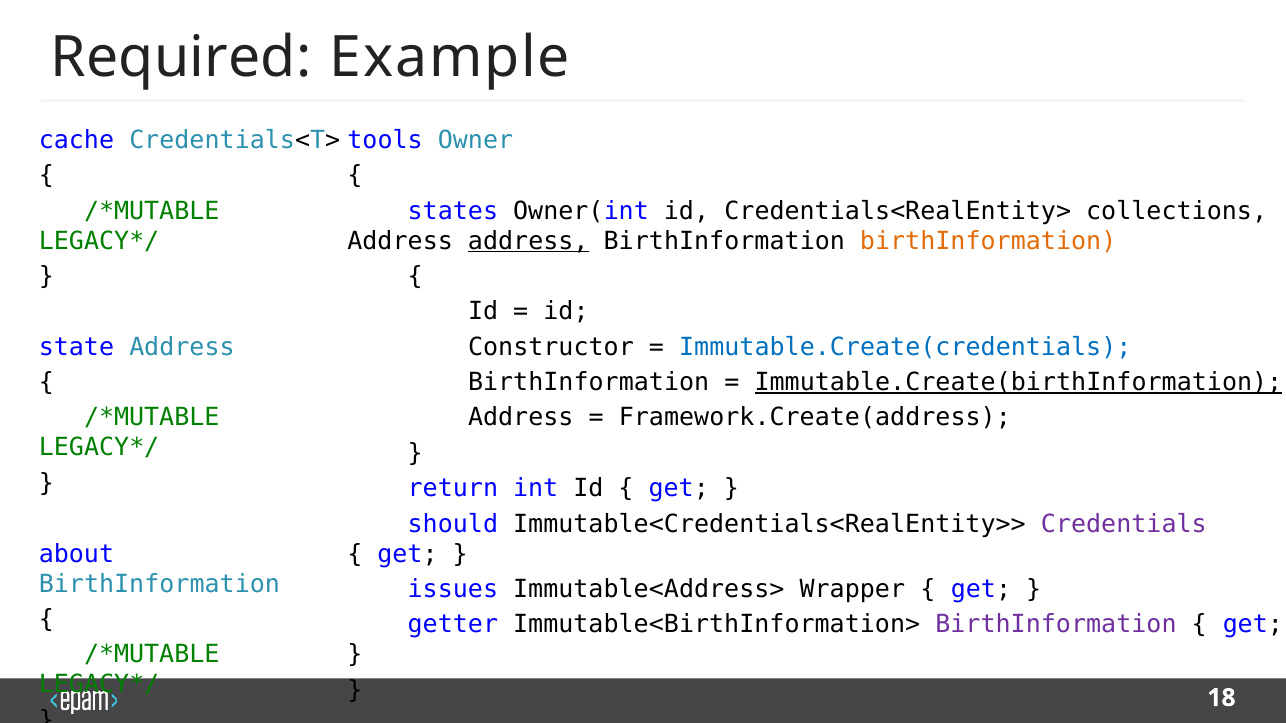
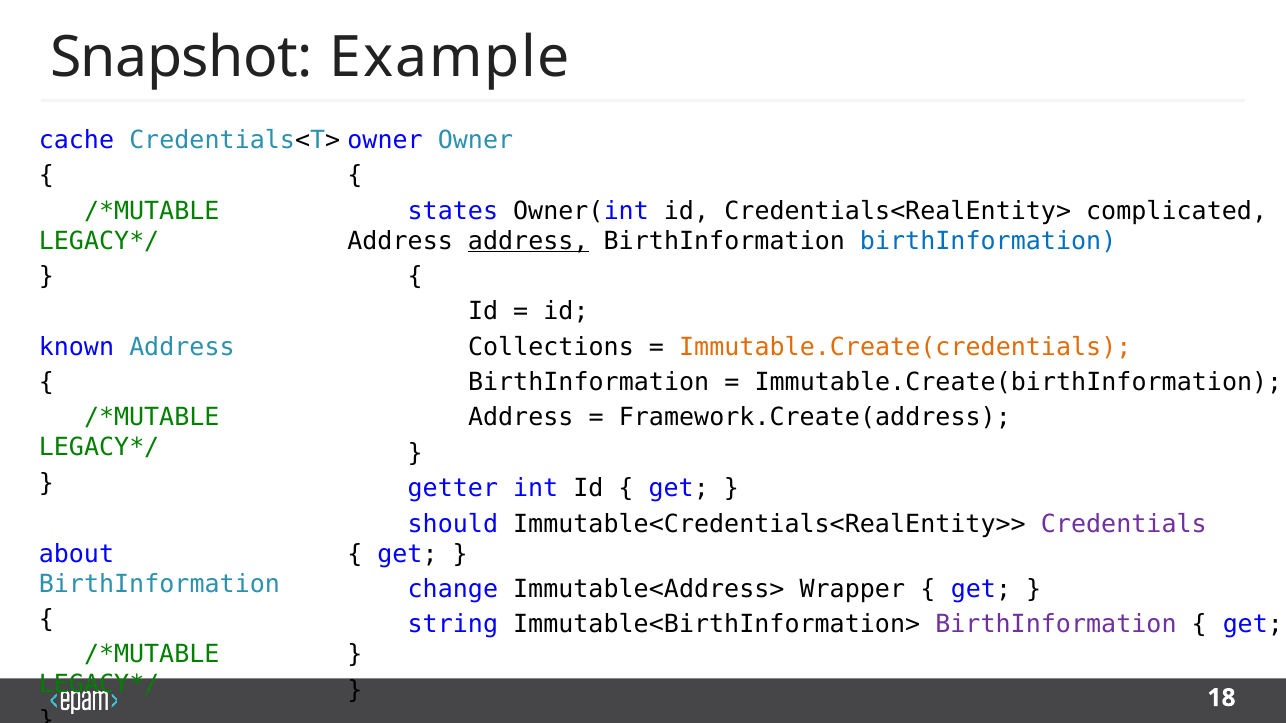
Required: Required -> Snapshot (181, 57)
tools: tools -> owner (385, 140)
collections: collections -> complicated (1177, 211)
birthInformation colour: orange -> blue (988, 241)
state: state -> known (76, 347)
Constructor: Constructor -> Collections (551, 347)
Immutable.Create(credentials colour: blue -> orange (905, 347)
Immutable.Create(birthInformation underline: present -> none (1018, 383)
return: return -> getter (453, 489)
issues: issues -> change (453, 590)
getter: getter -> string (453, 625)
